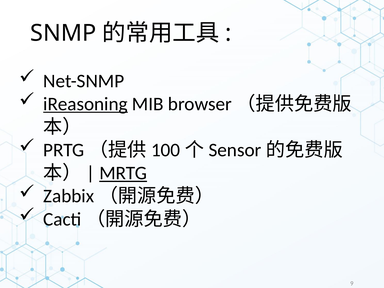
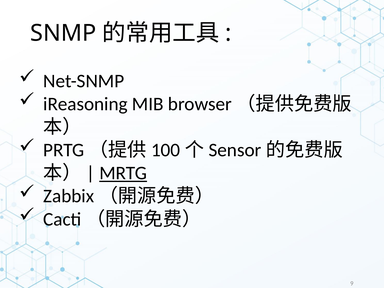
iReasoning underline: present -> none (85, 104)
